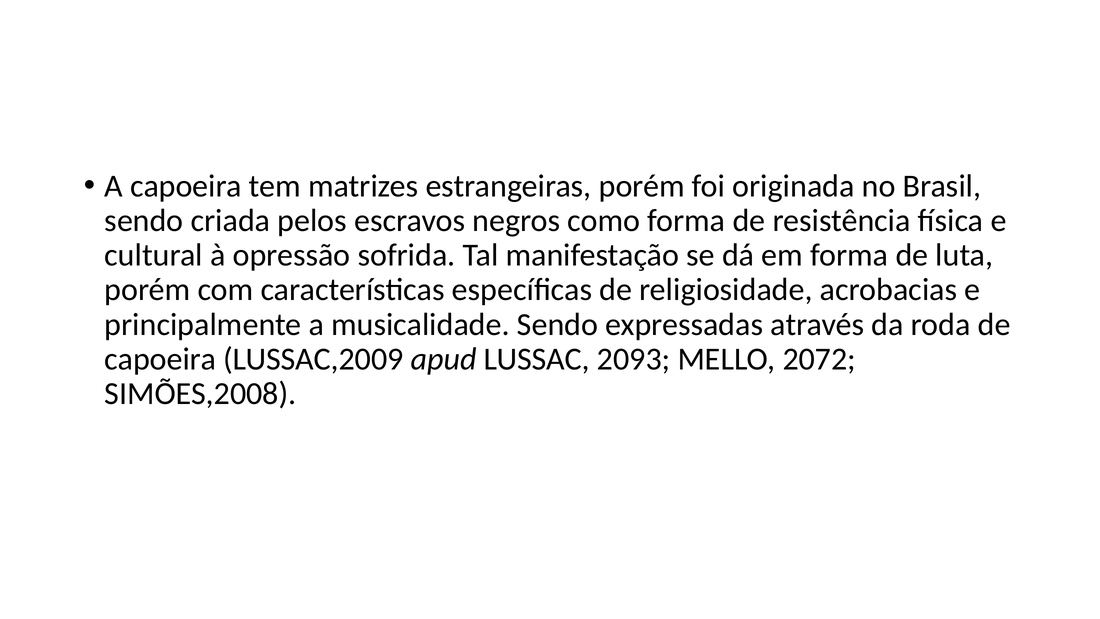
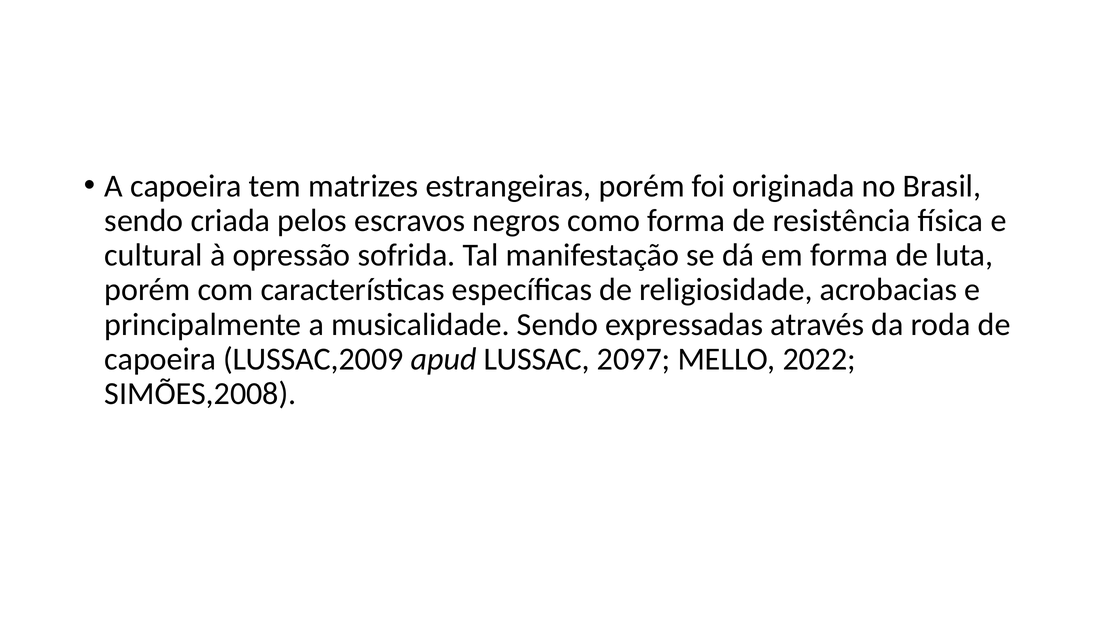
2093: 2093 -> 2097 (634, 359)
2072: 2072 -> 2022 (819, 359)
